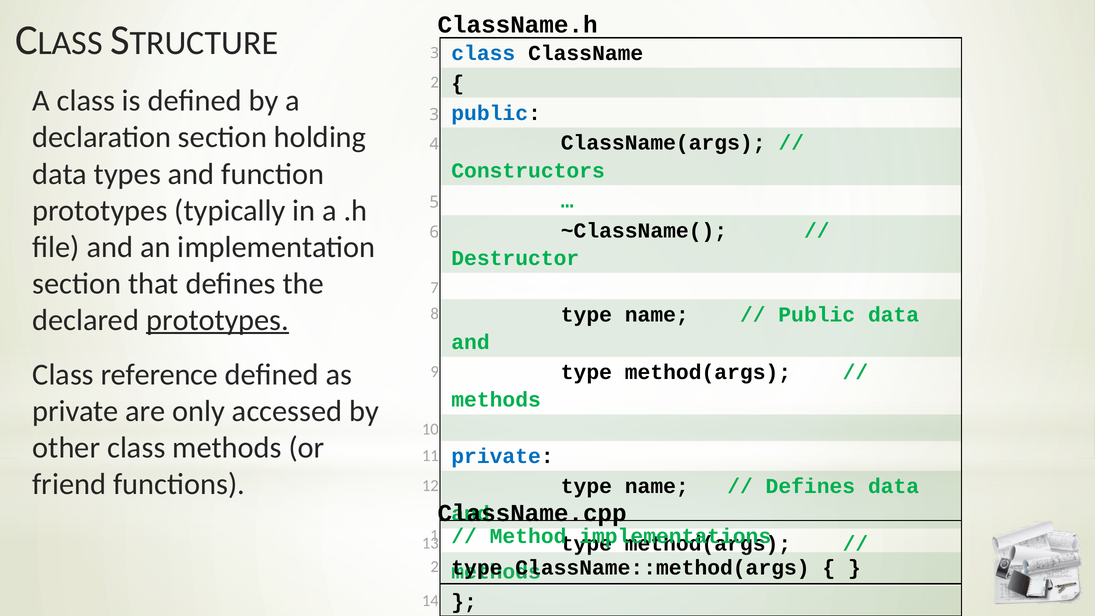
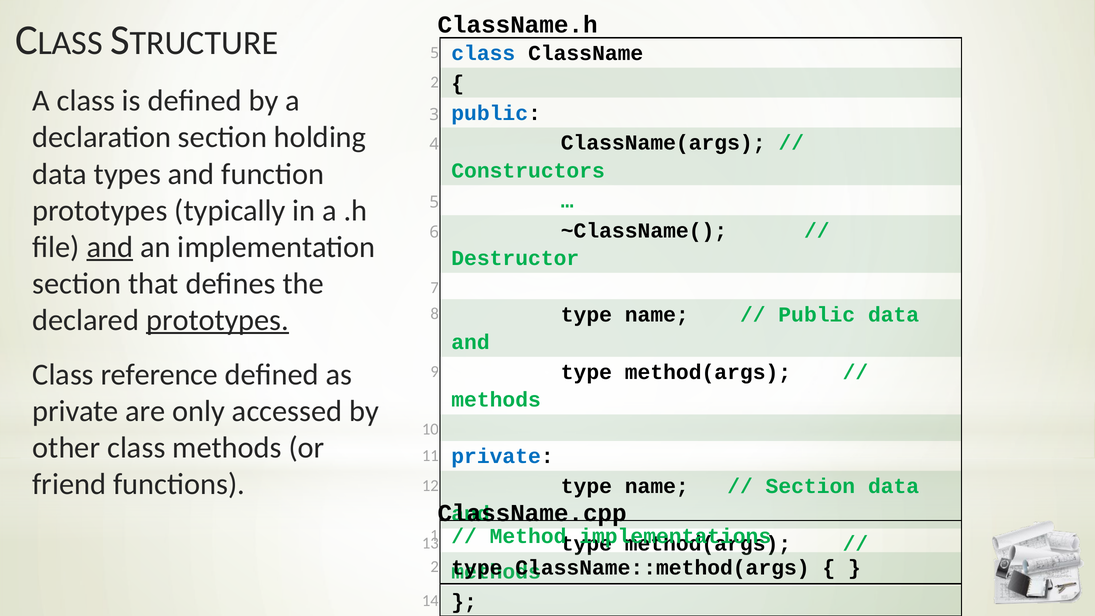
3: 3 -> 5 (435, 53)
and underline: none -> present (110, 247)
Defines: Defines -> Section (810, 486)
